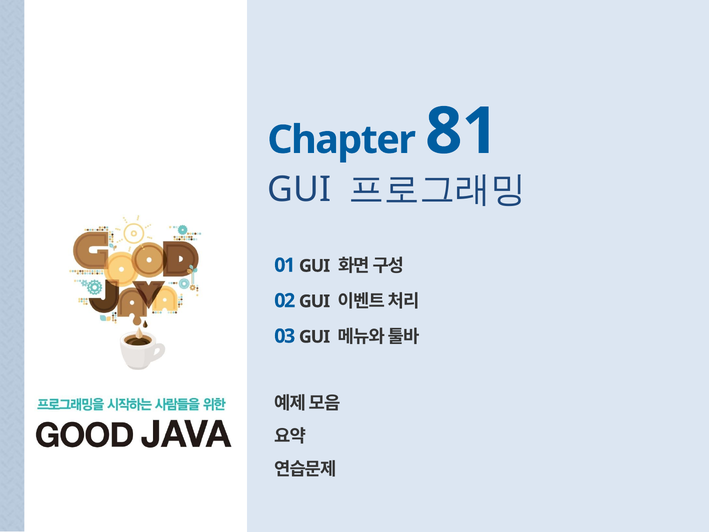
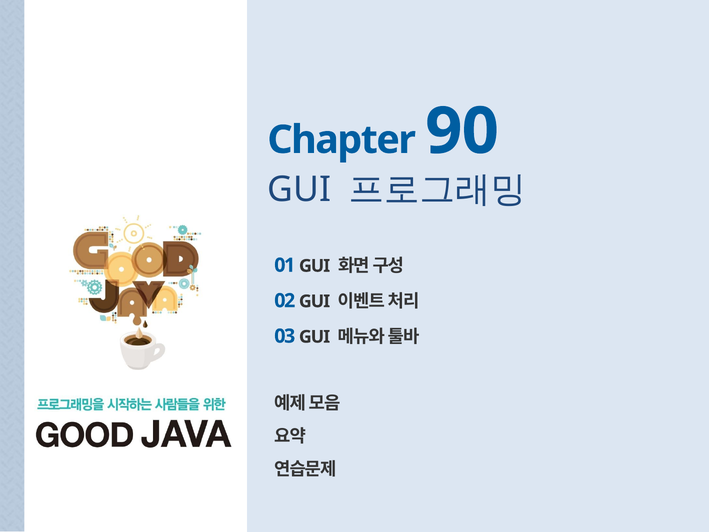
81: 81 -> 90 (462, 131)
